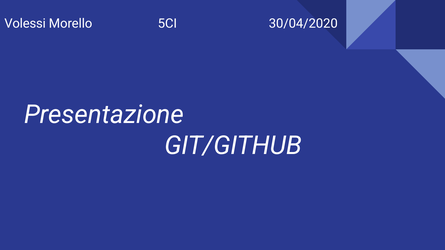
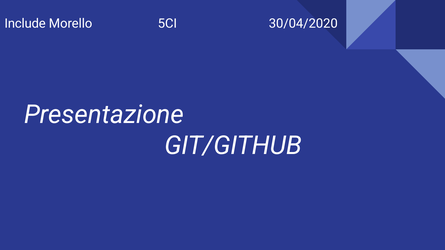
Volessi: Volessi -> Include (25, 24)
